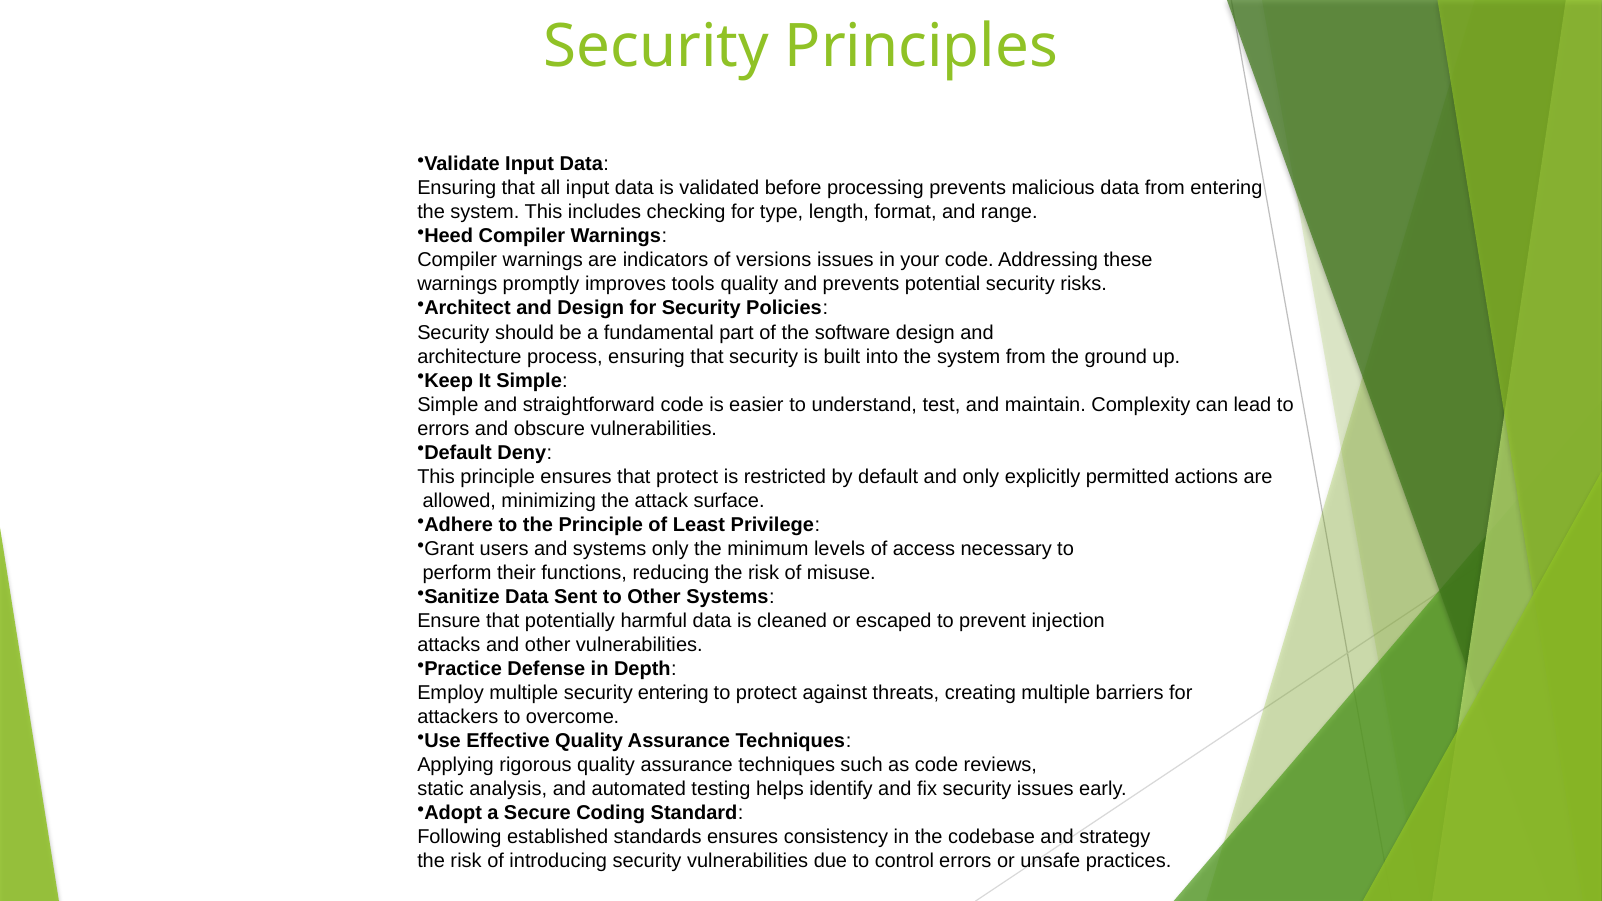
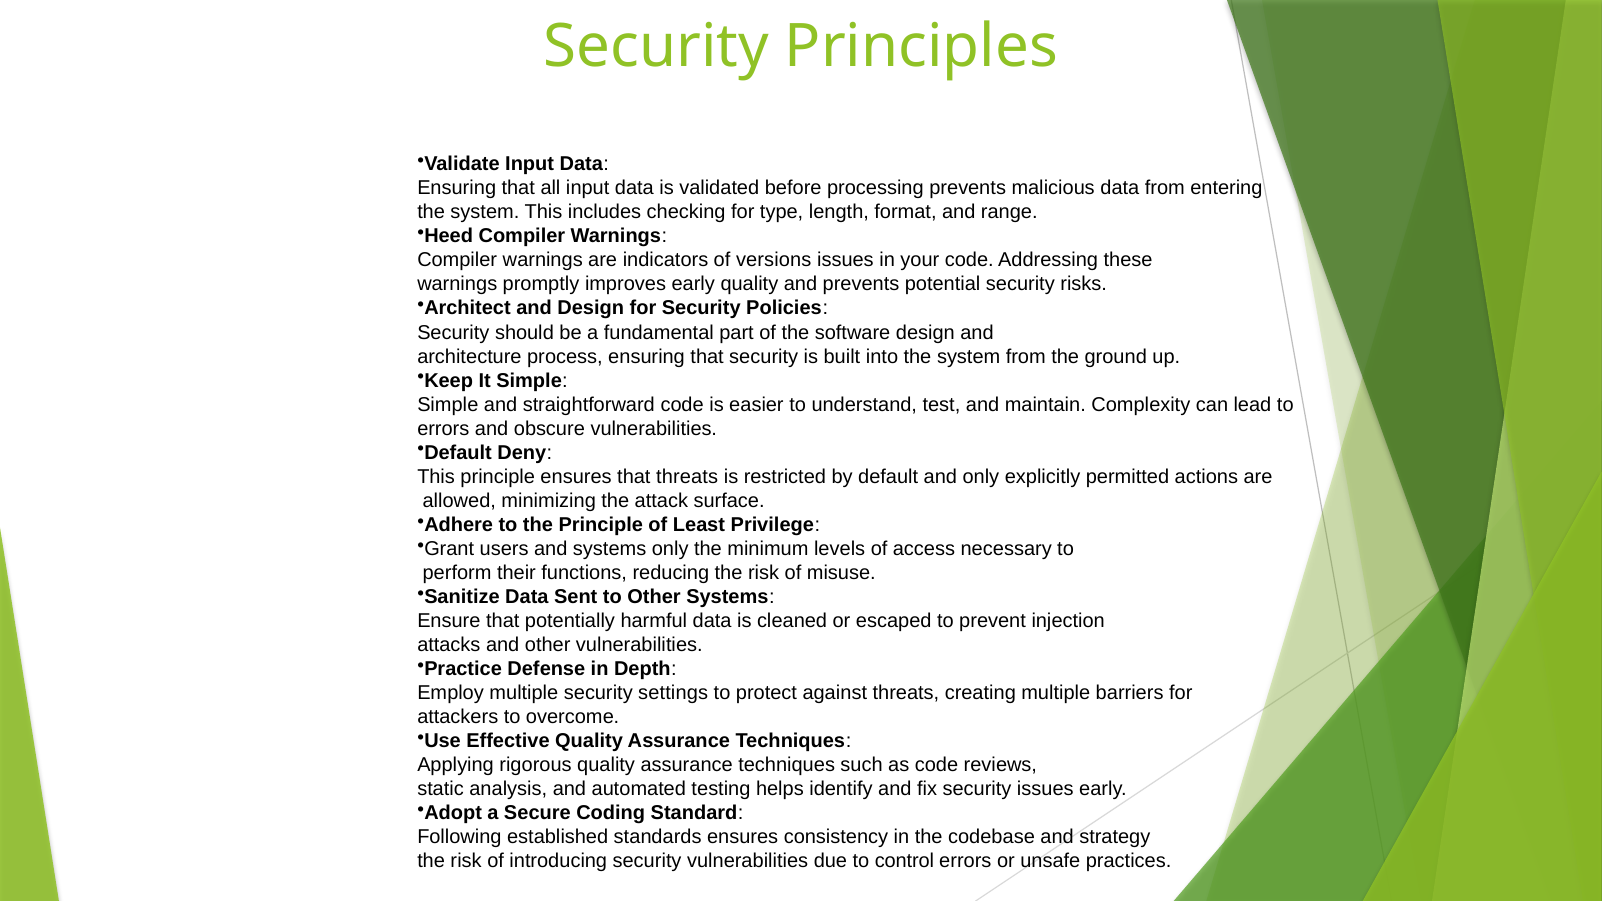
improves tools: tools -> early (693, 284)
that protect: protect -> threats (687, 477)
security entering: entering -> settings (673, 693)
